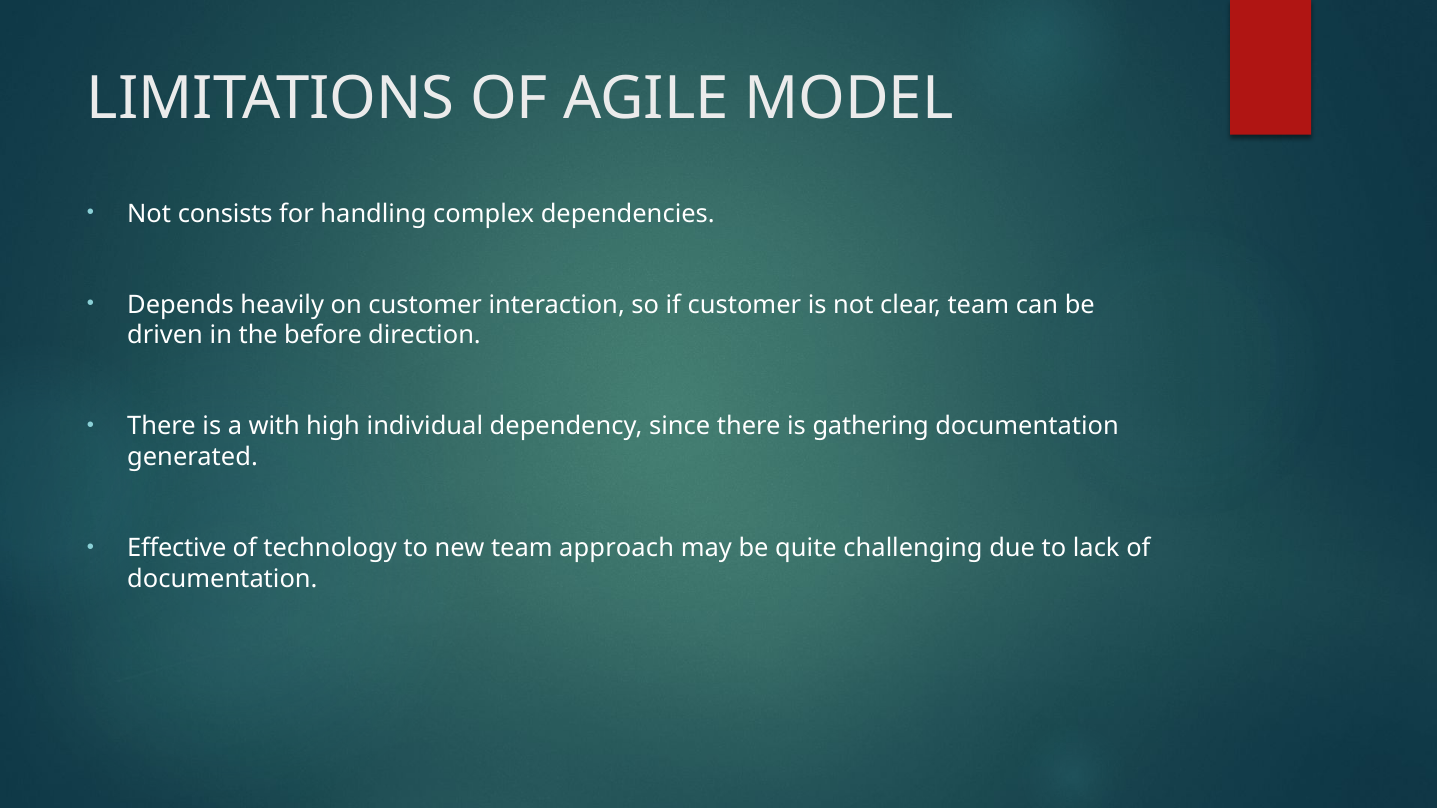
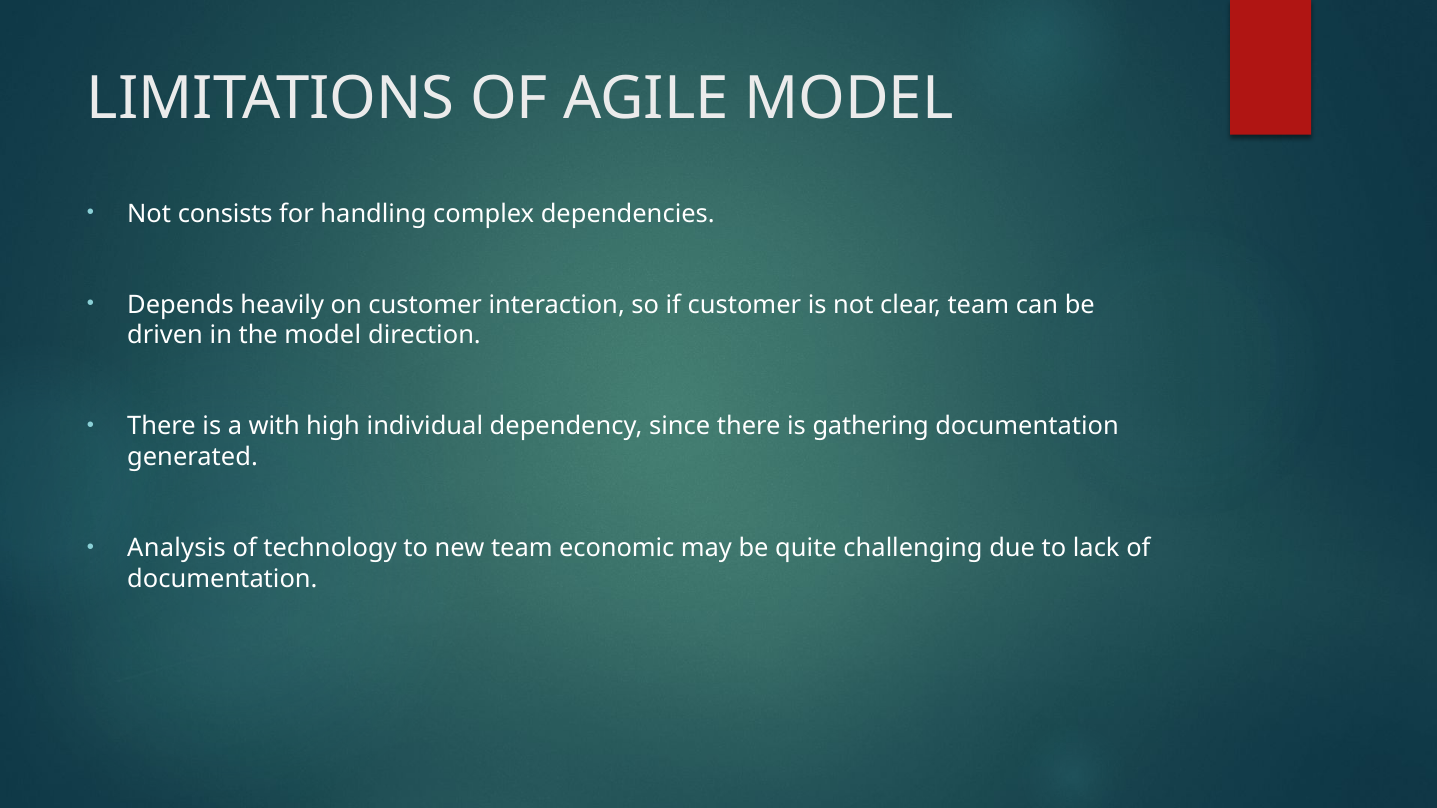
the before: before -> model (323, 335)
Effective: Effective -> Analysis (177, 548)
approach: approach -> economic (617, 548)
